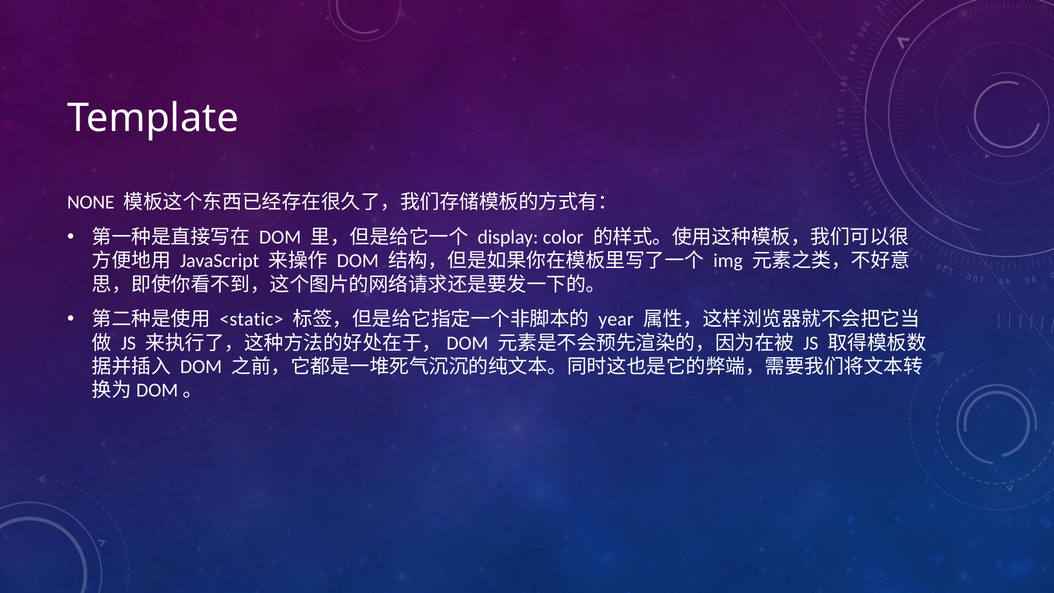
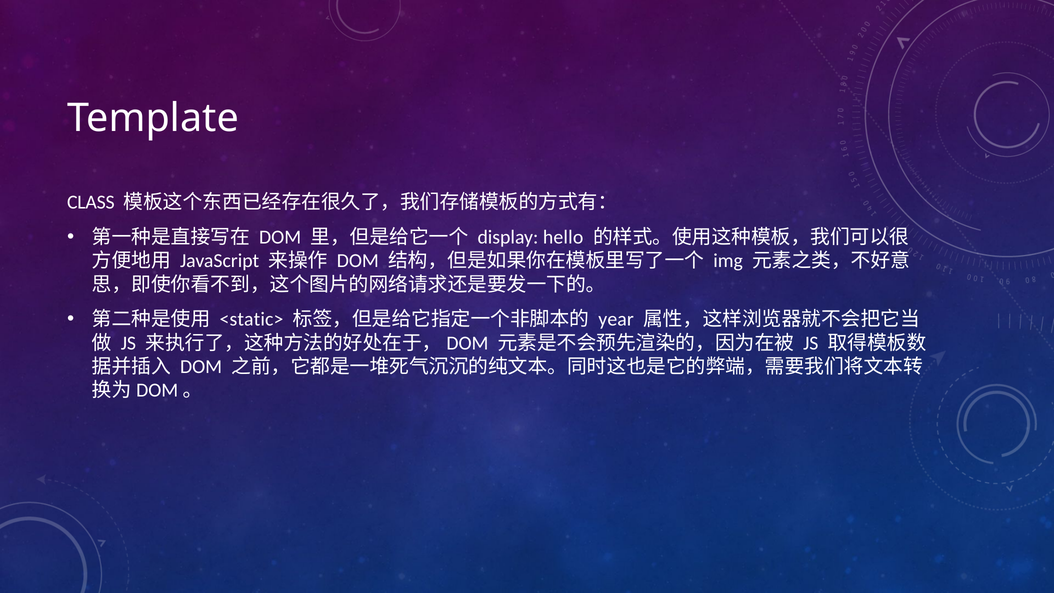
NONE: NONE -> CLASS (91, 202)
color: color -> hello (563, 237)
